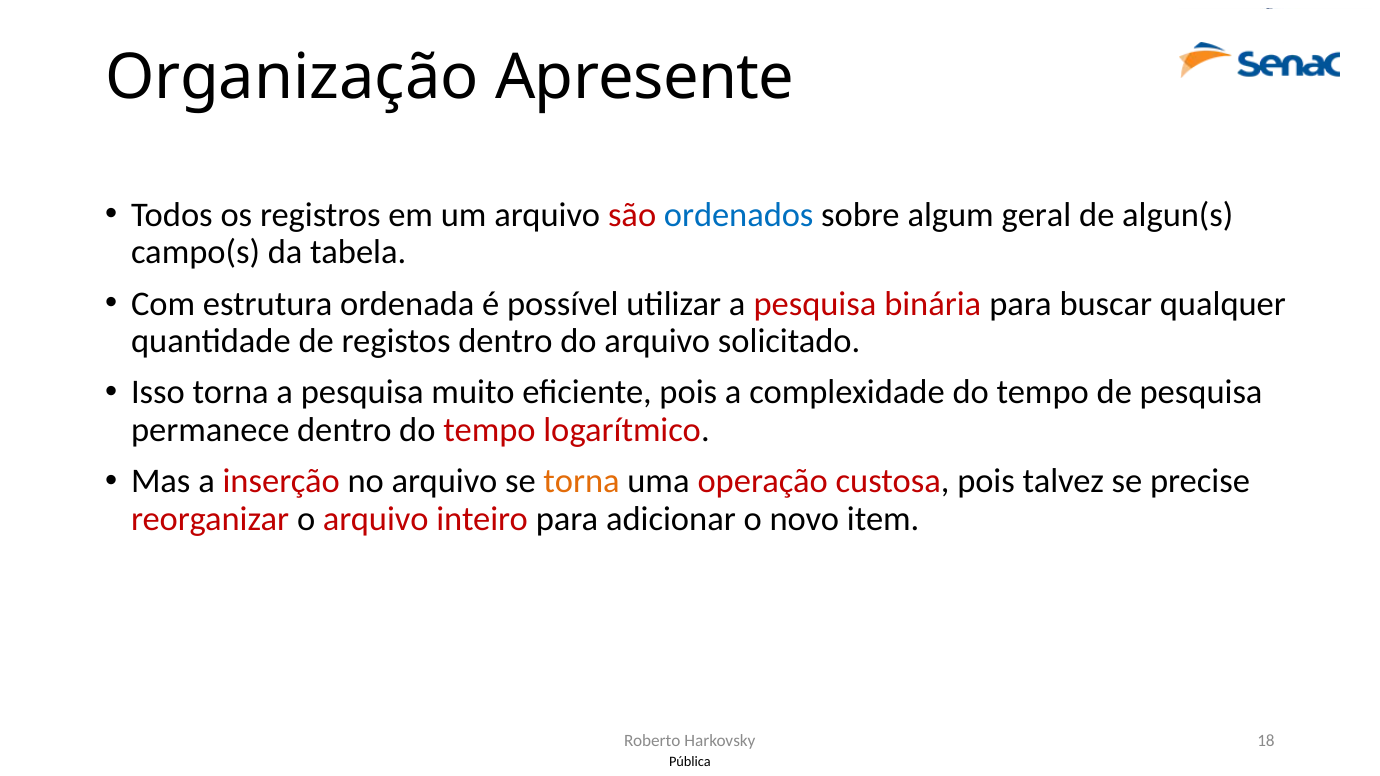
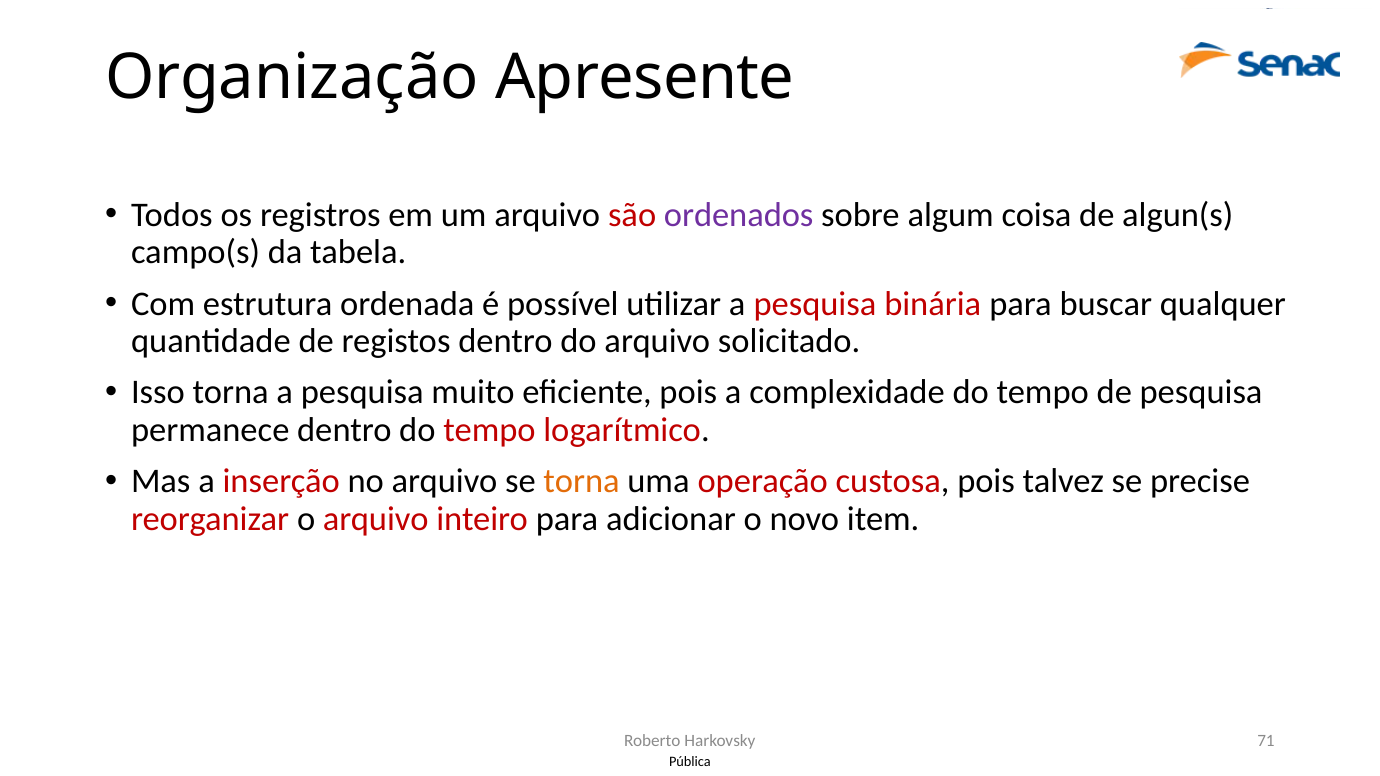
ordenados colour: blue -> purple (739, 215)
geral: geral -> coisa (1037, 215)
18: 18 -> 71 (1266, 741)
